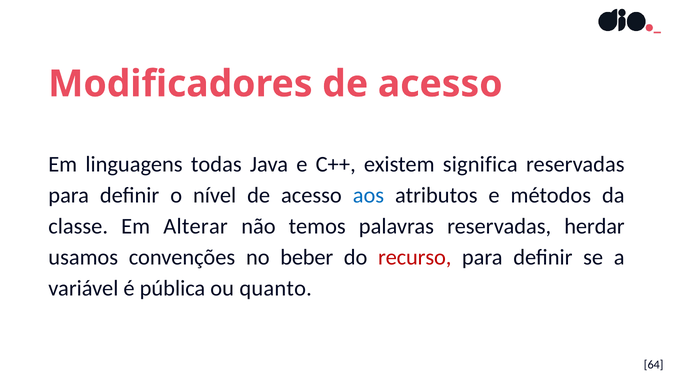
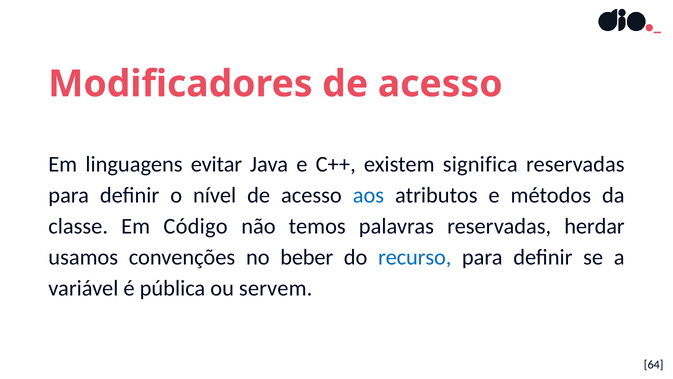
todas: todas -> evitar (216, 164)
Alterar: Alterar -> Código (196, 226)
recurso colour: red -> blue (415, 257)
quanto: quanto -> servem (276, 288)
